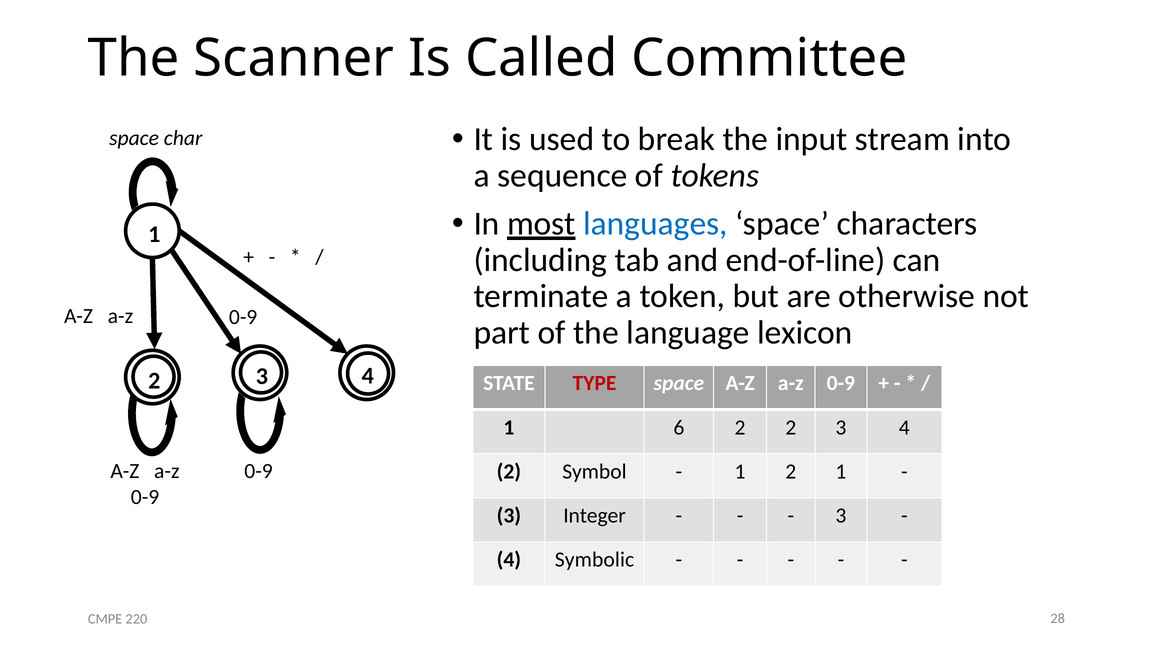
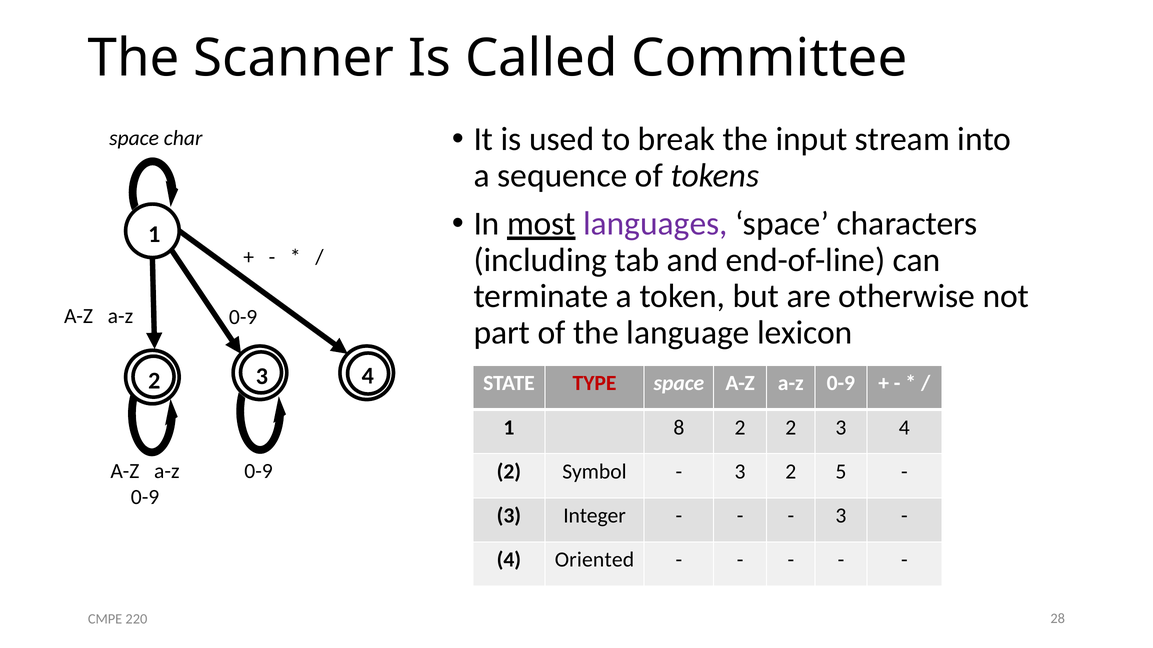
languages colour: blue -> purple (655, 224)
6: 6 -> 8 (679, 428)
1: 1 -> 3 (740, 472)
2 1: 1 -> 5 (841, 472)
Symbolic: Symbolic -> Oriented (594, 560)
